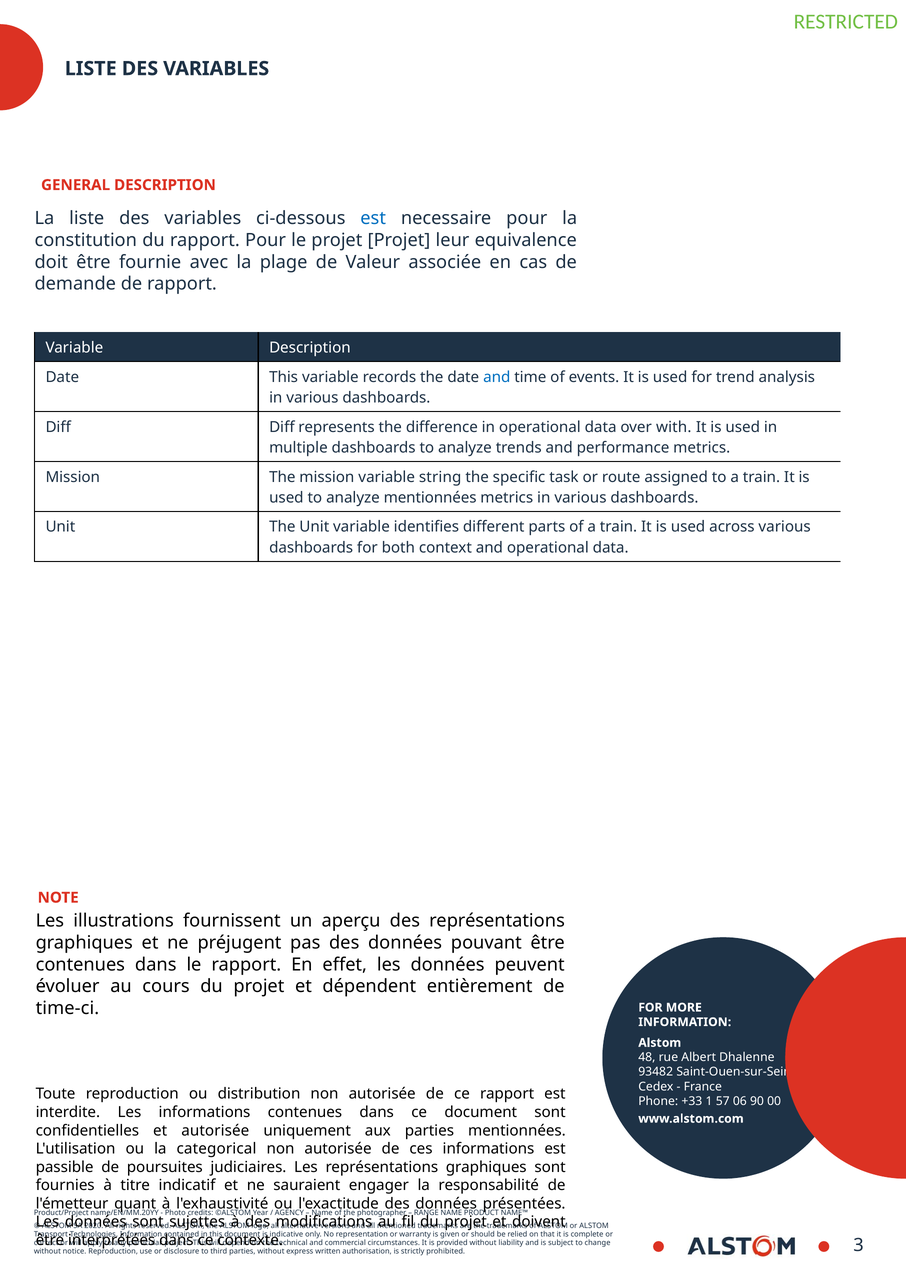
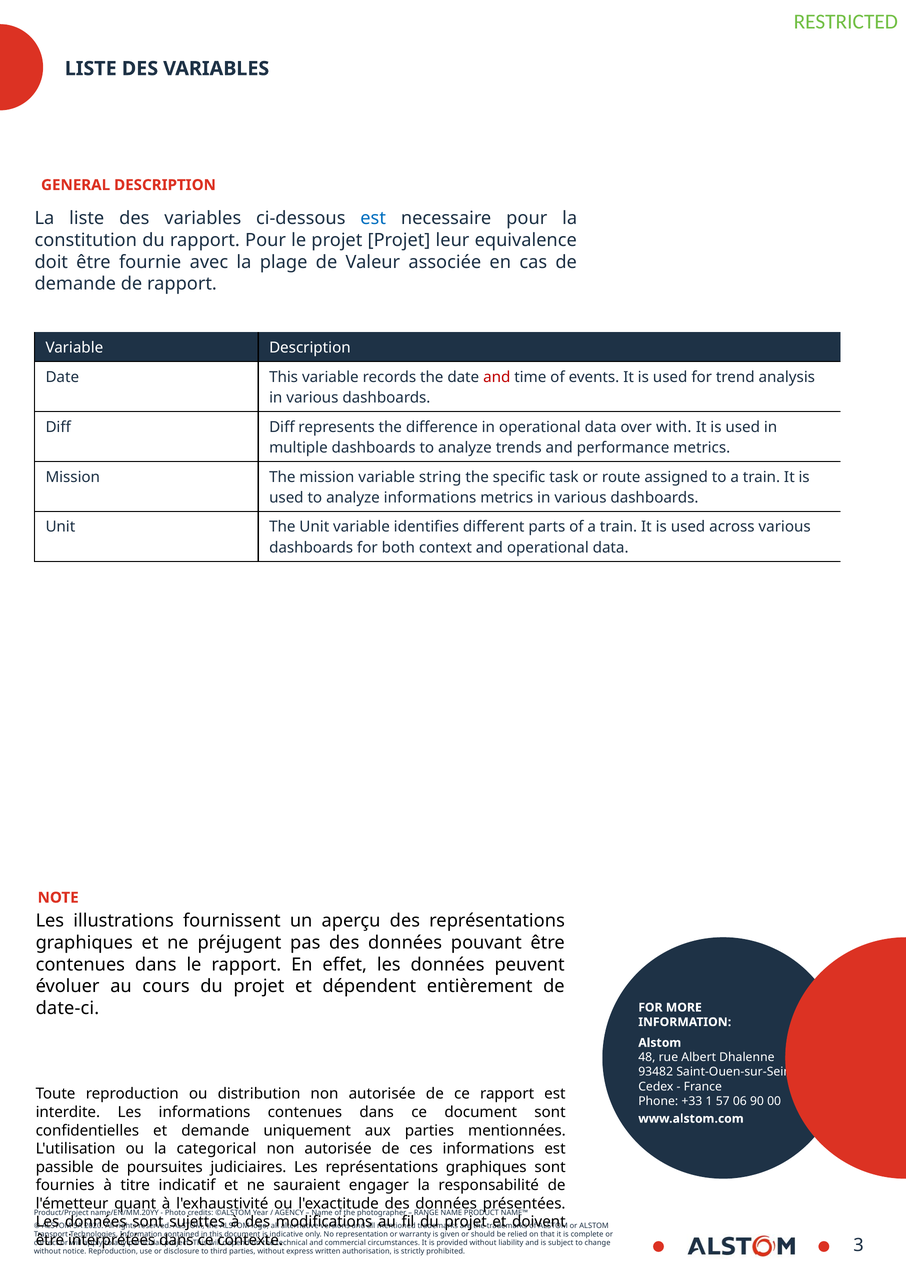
and colour: blue -> red (497, 377)
analyze mentionnées: mentionnées -> informations (430, 498)
time-ci: time-ci -> date-ci (67, 1009)
et autorisée: autorisée -> demande (215, 1131)
